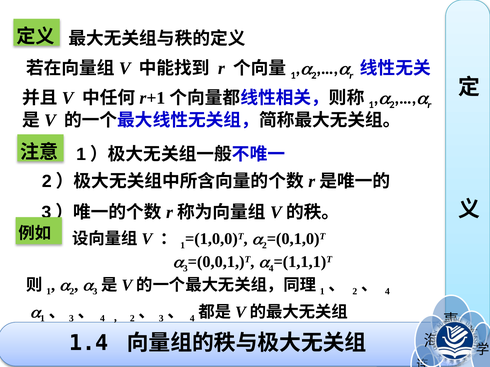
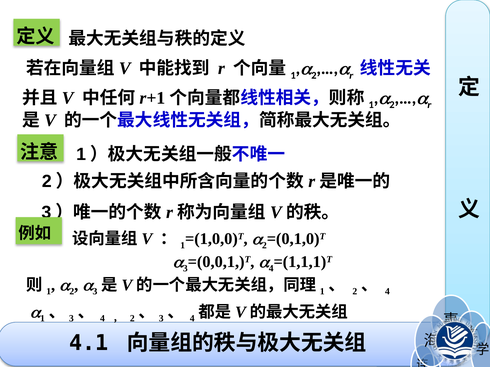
1.4: 1.4 -> 4.1 (89, 343)
